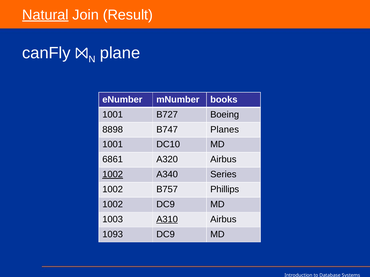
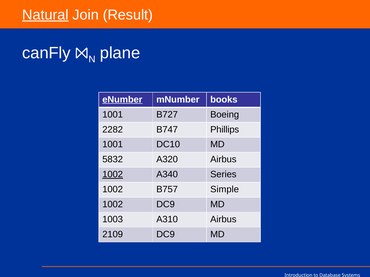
eNumber underline: none -> present (122, 100)
8898: 8898 -> 2282 (113, 130)
Planes: Planes -> Phillips (225, 130)
6861: 6861 -> 5832 (113, 160)
Phillips: Phillips -> Simple (225, 190)
A310 underline: present -> none (167, 220)
1093: 1093 -> 2109 (113, 235)
